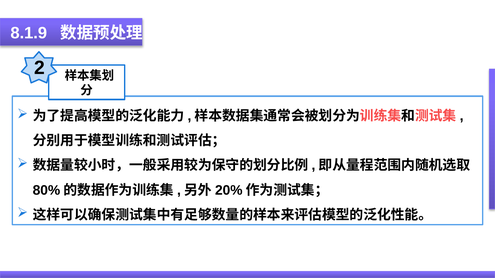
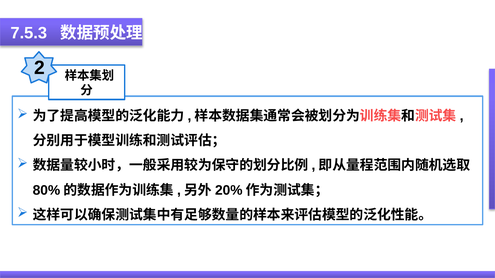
8.1.9: 8.1.9 -> 7.5.3 (29, 33)
